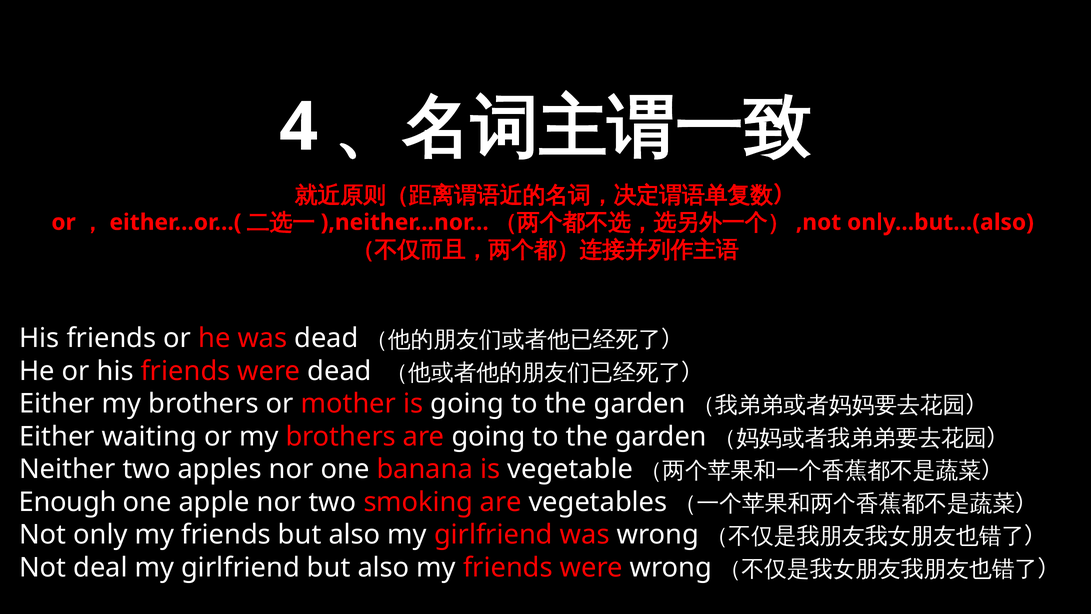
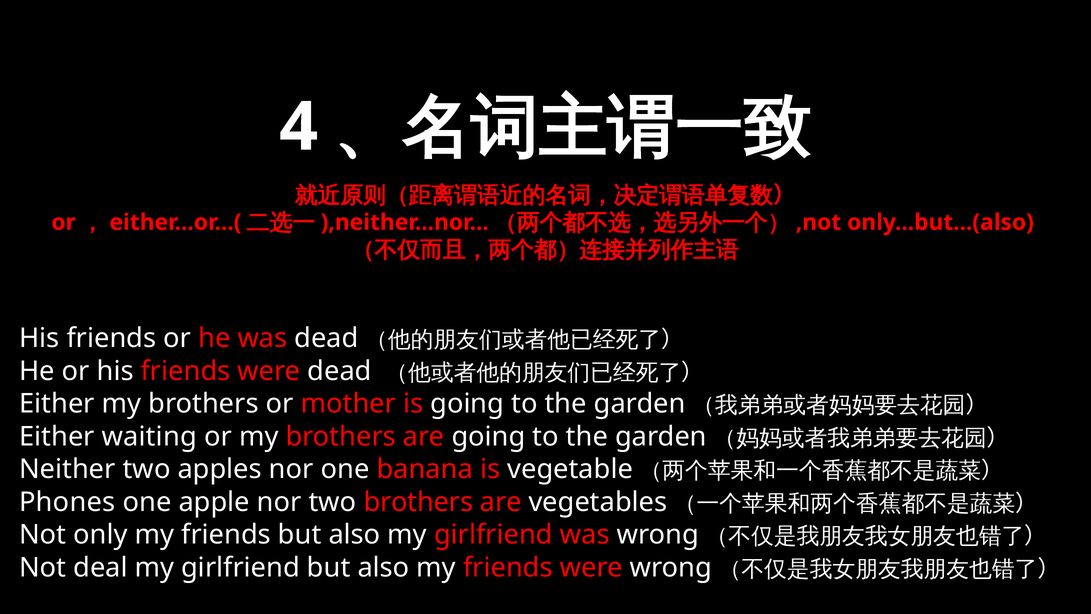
Enough: Enough -> Phones (67, 502)
two smoking: smoking -> brothers (418, 502)
